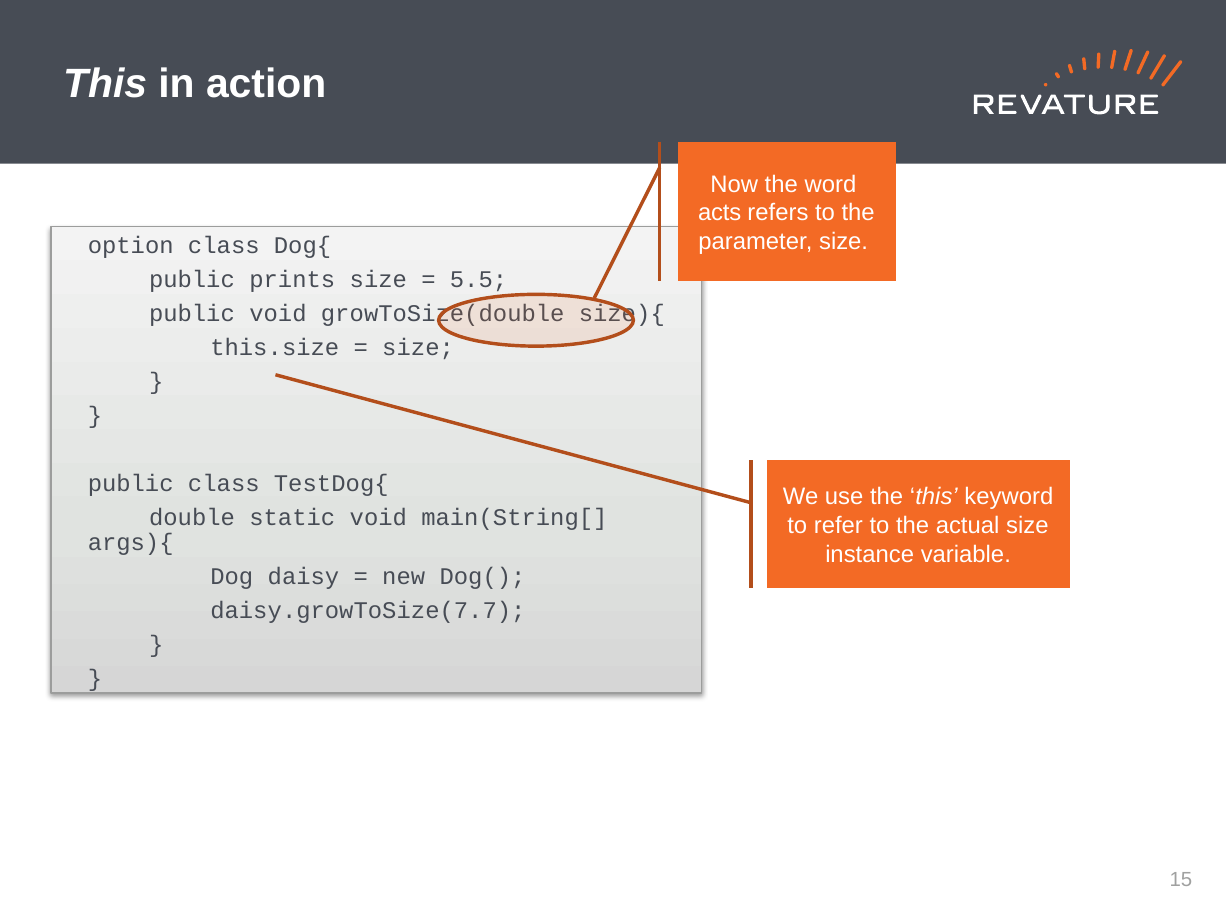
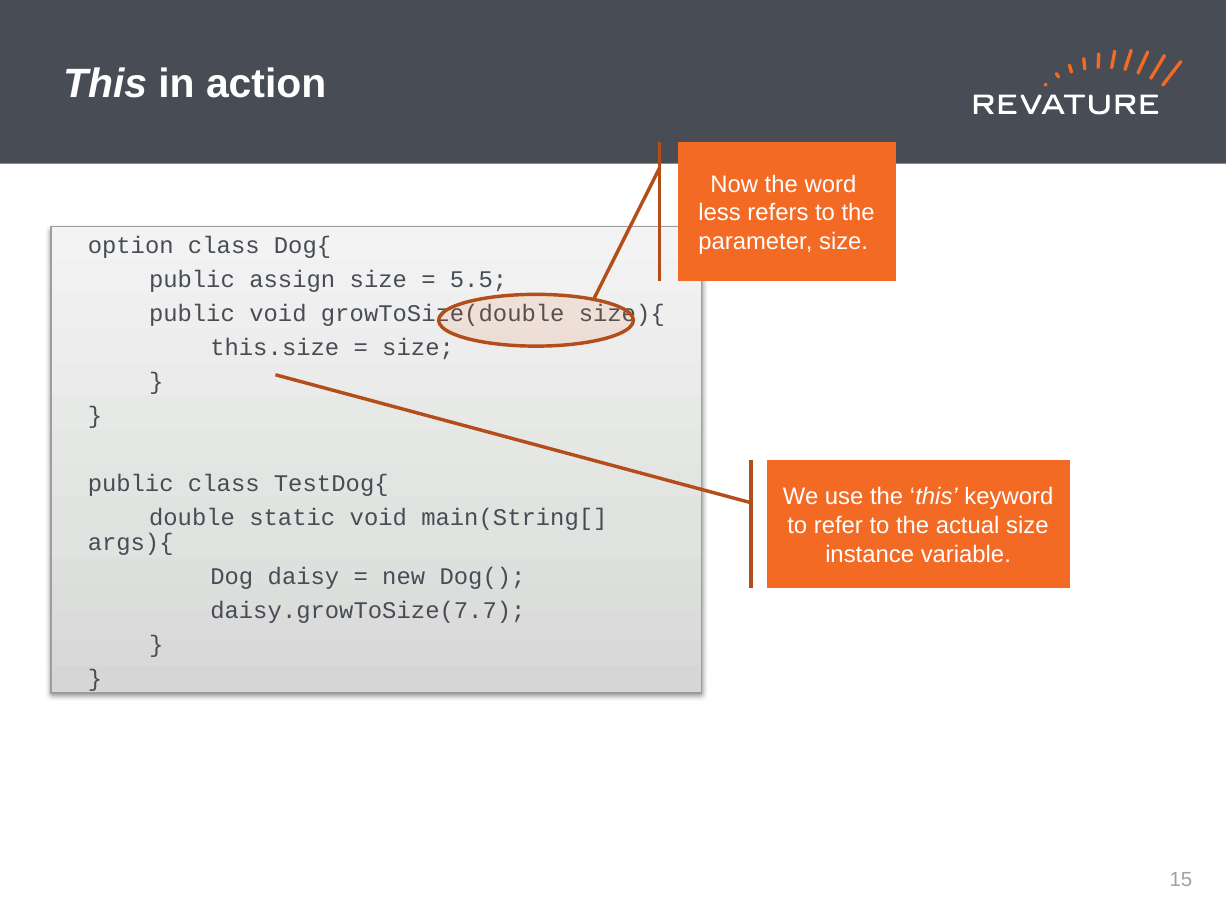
acts: acts -> less (720, 213)
prints: prints -> assign (292, 279)
